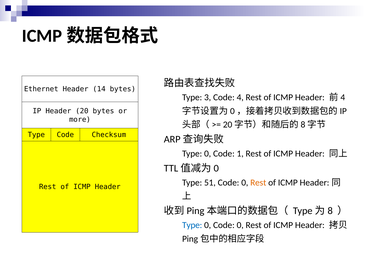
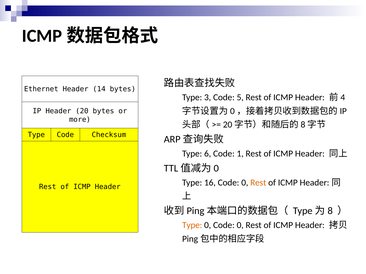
4: 4 -> 5 (240, 97)
0: 0 -> 6 (208, 154)
51: 51 -> 16 (210, 183)
Type colour: blue -> orange (192, 226)
